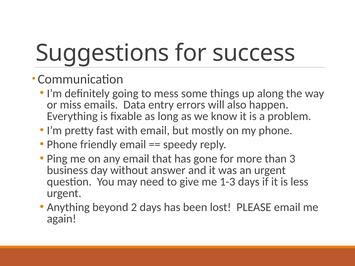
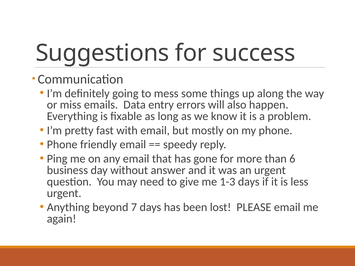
3: 3 -> 6 (292, 159)
2: 2 -> 7 (134, 208)
